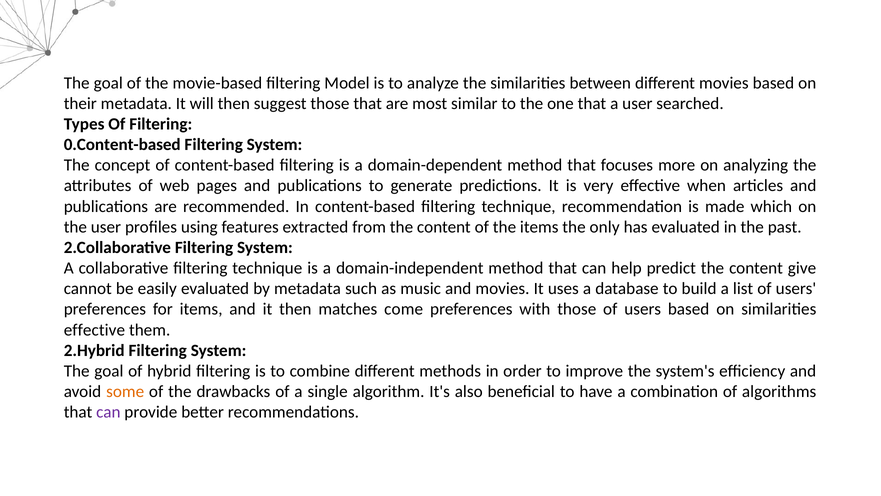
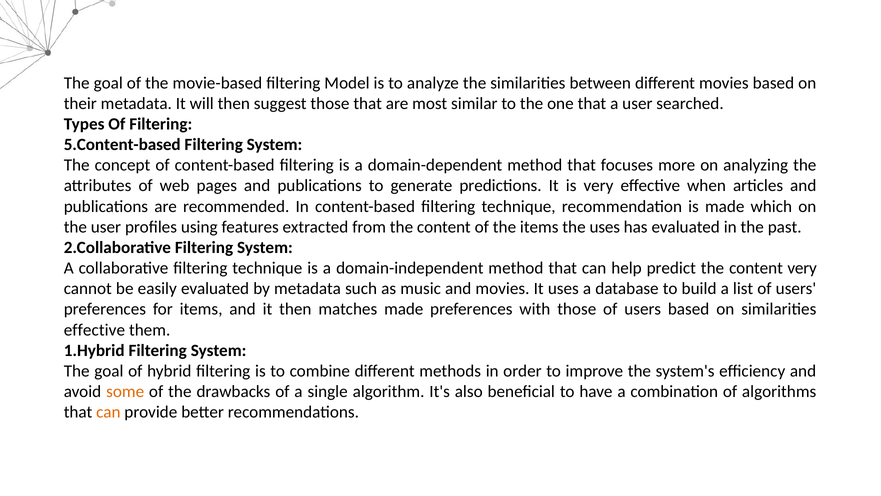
0.Content-based: 0.Content-based -> 5.Content-based (122, 144)
the only: only -> uses (605, 227)
content give: give -> very (802, 268)
matches come: come -> made (404, 309)
2.Hybrid: 2.Hybrid -> 1.Hybrid (94, 350)
can colour: purple -> orange (108, 412)
